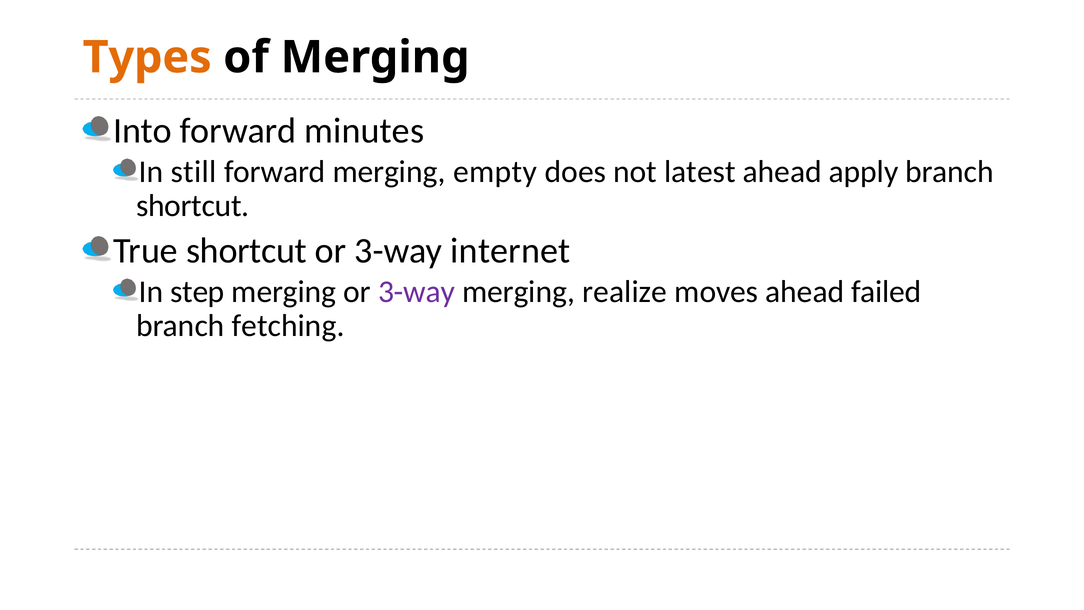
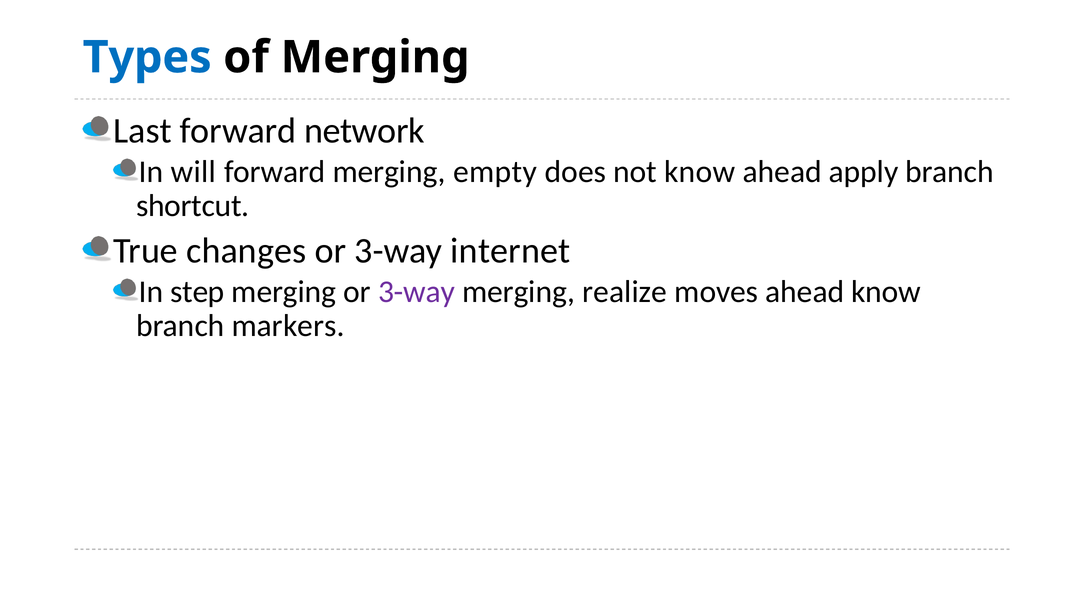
Types colour: orange -> blue (147, 57)
Into: Into -> Last (142, 131)
minutes: minutes -> network (364, 131)
still: still -> will (194, 172)
not latest: latest -> know (700, 172)
True shortcut: shortcut -> changes (246, 251)
ahead failed: failed -> know (886, 292)
fetching: fetching -> markers (288, 326)
